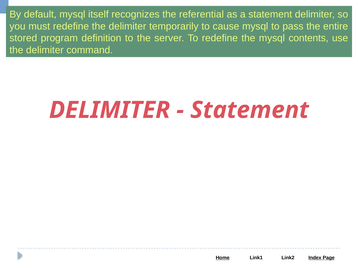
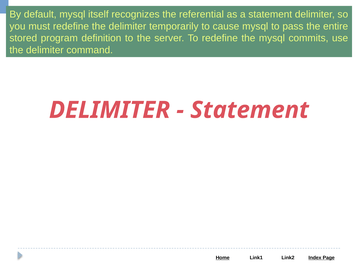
contents: contents -> commits (308, 38)
